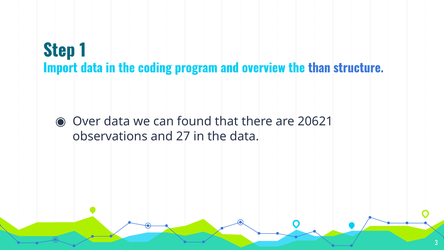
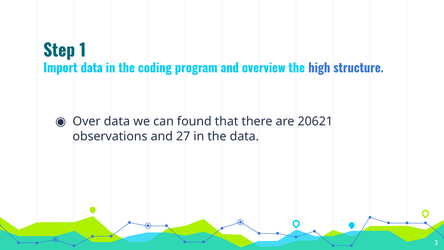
than: than -> high (319, 68)
